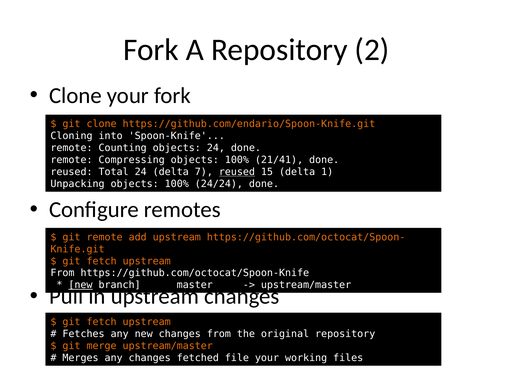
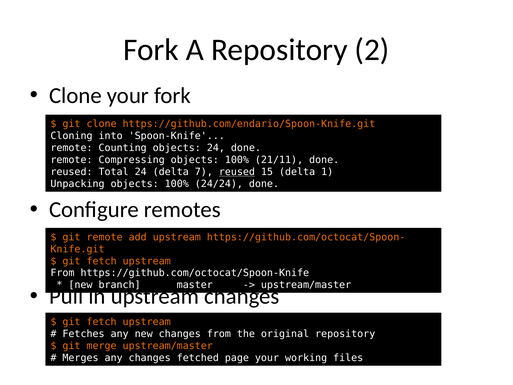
21/41: 21/41 -> 21/11 (279, 160)
new underline: present -> none (80, 285)
file: file -> page (237, 358)
